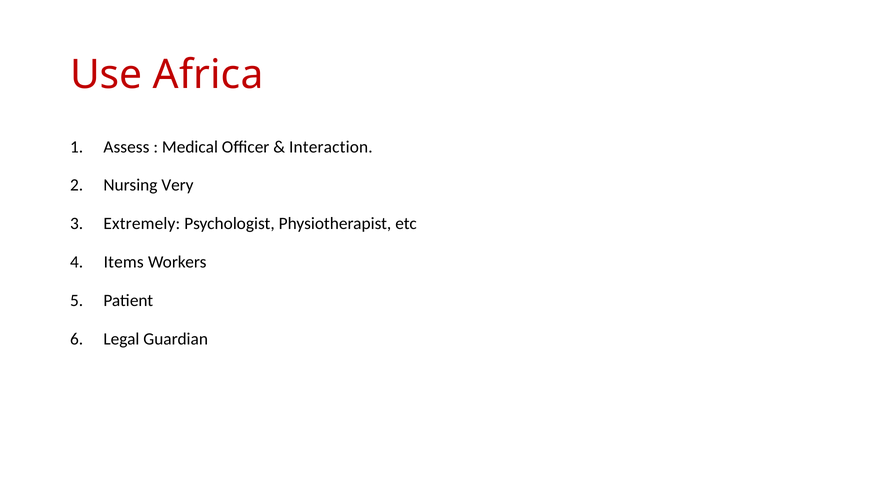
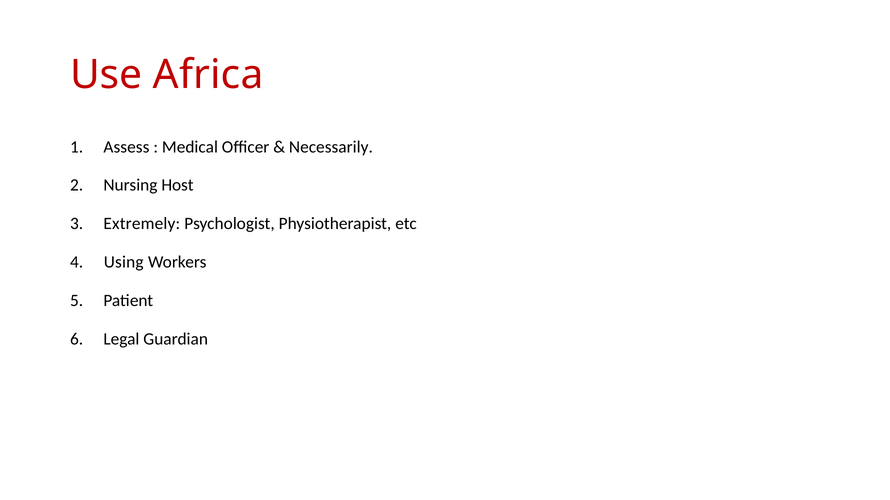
Interaction: Interaction -> Necessarily (331, 147)
Very: Very -> Host (177, 185)
Items: Items -> Using (124, 263)
